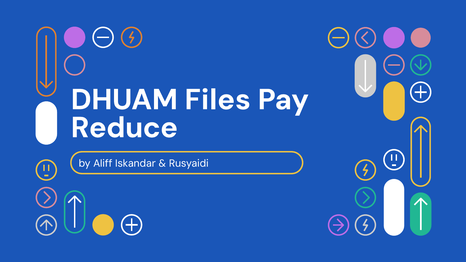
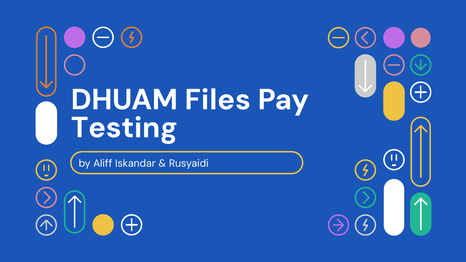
Reduce: Reduce -> Testing (124, 128)
